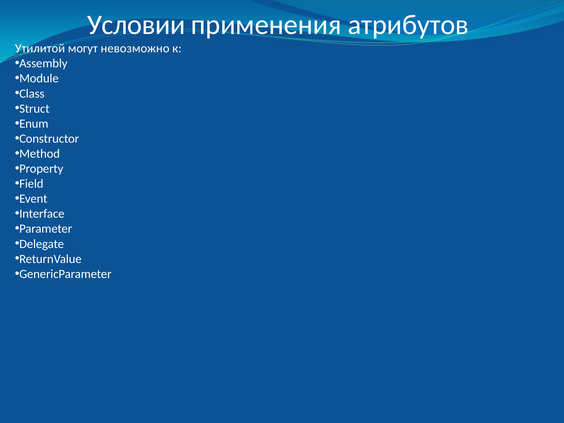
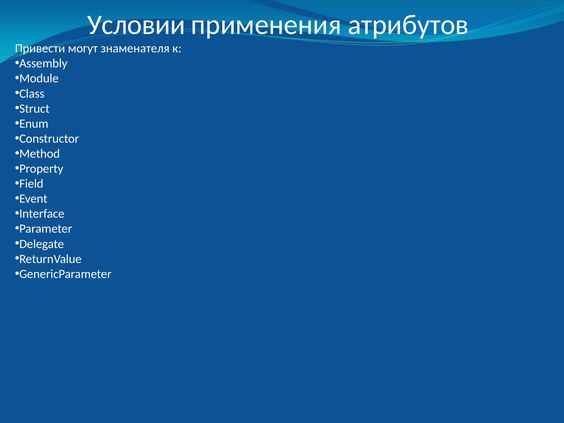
Утилитой: Утилитой -> Привести (40, 48)
невозможно: невозможно -> знаменателя (135, 48)
